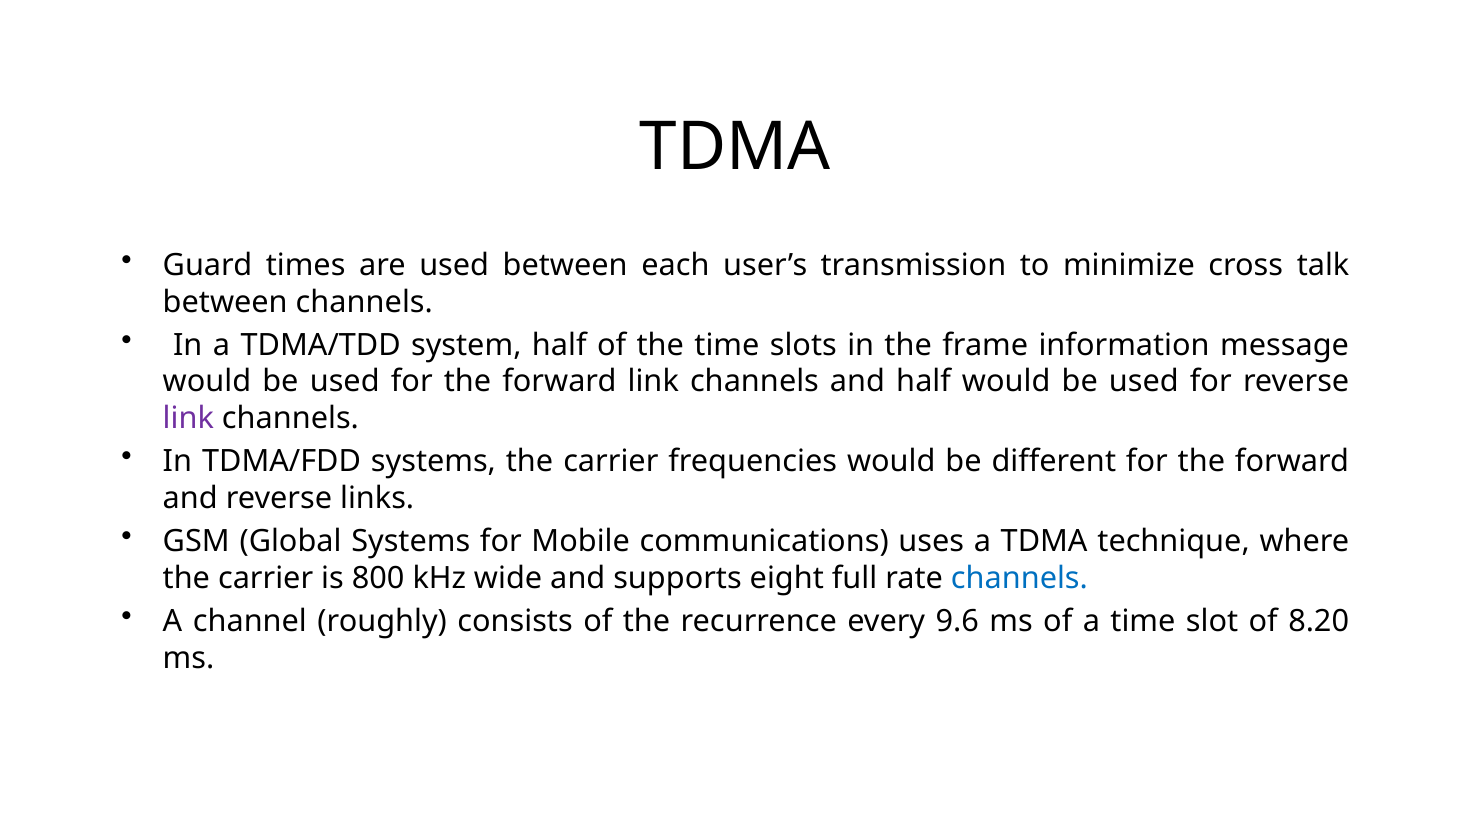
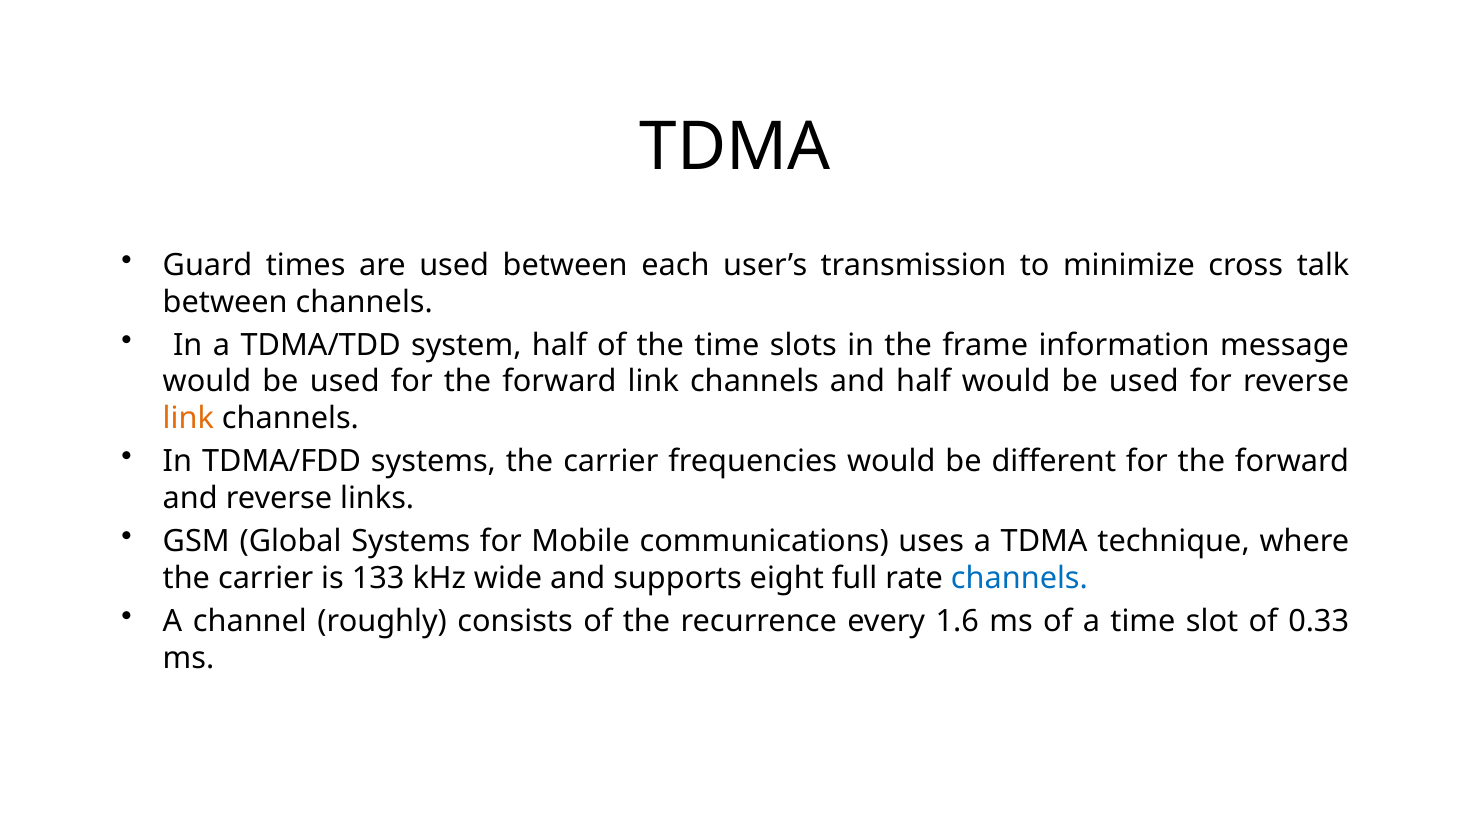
link colour: purple -> orange (188, 418)
800: 800 -> 133 (378, 578)
9.6: 9.6 -> 1.6 (957, 621)
8.20: 8.20 -> 0.33 (1319, 621)
